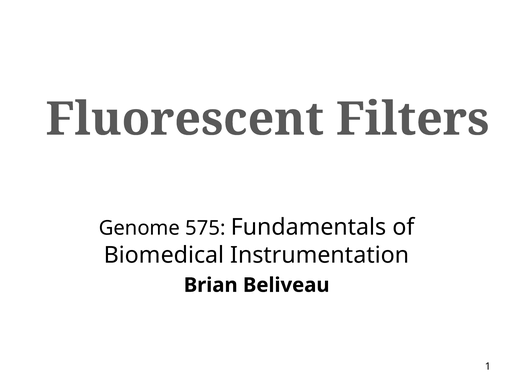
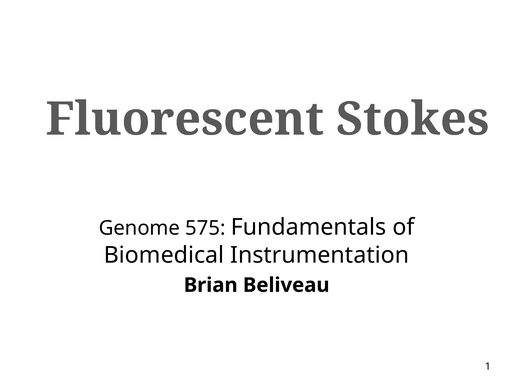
Filters: Filters -> Stokes (413, 119)
